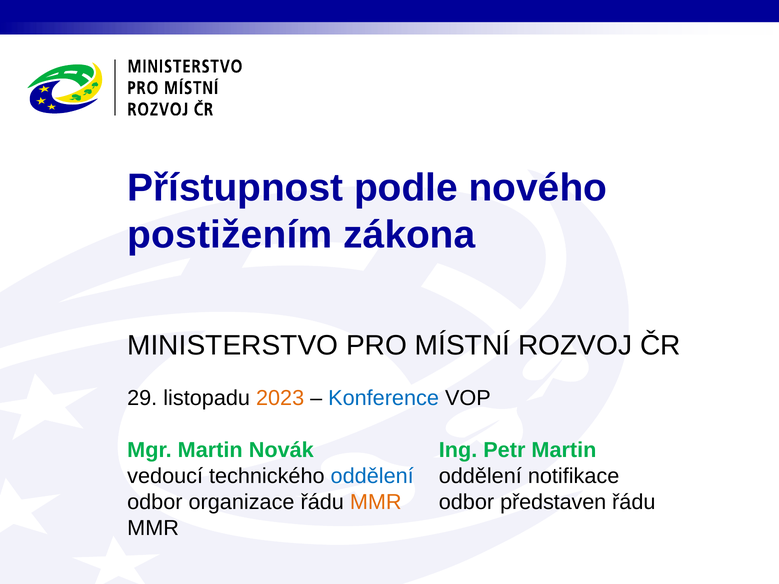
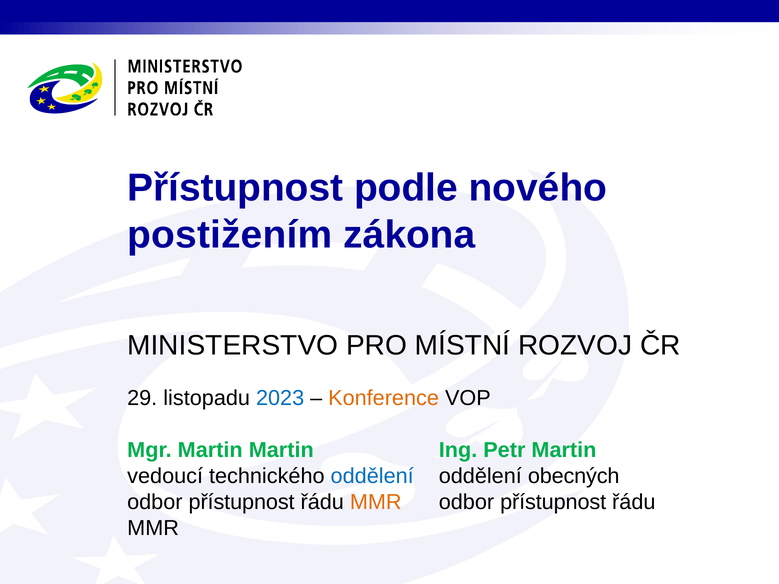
2023 colour: orange -> blue (280, 398)
Konference colour: blue -> orange (384, 398)
Martin Novák: Novák -> Martin (281, 450)
notifikace: notifikace -> obecných (574, 476)
organizace: organizace -> přístupnost (242, 502)
představen: představen -> přístupnost (553, 502)
